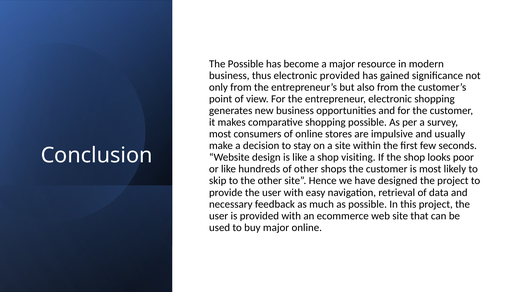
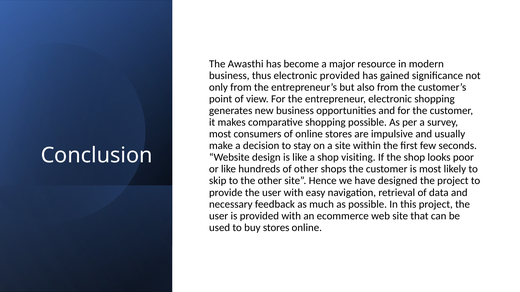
The Possible: Possible -> Awasthi (246, 64)
buy major: major -> stores (276, 228)
